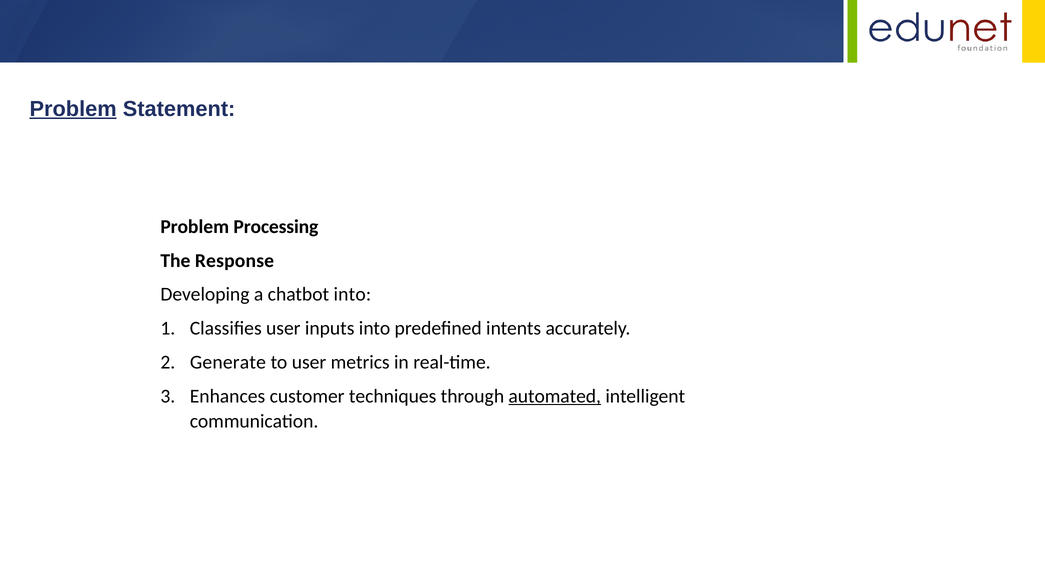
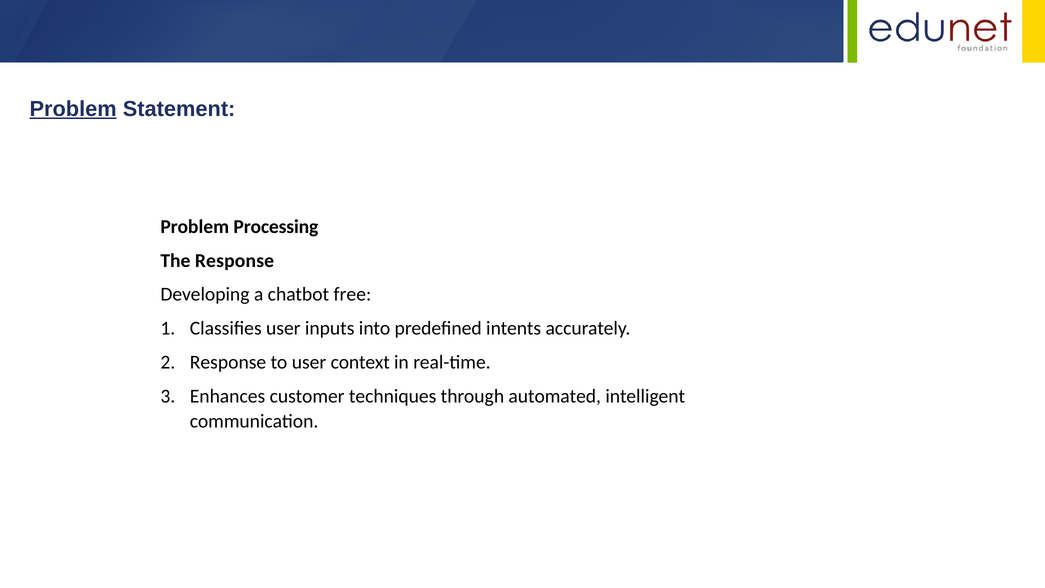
chatbot into: into -> free (352, 294)
Generate: Generate -> Response (228, 362)
metrics: metrics -> context (360, 362)
automated underline: present -> none (555, 396)
